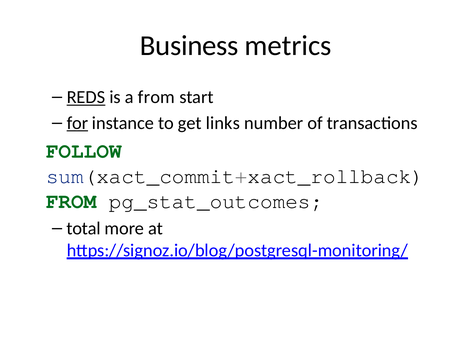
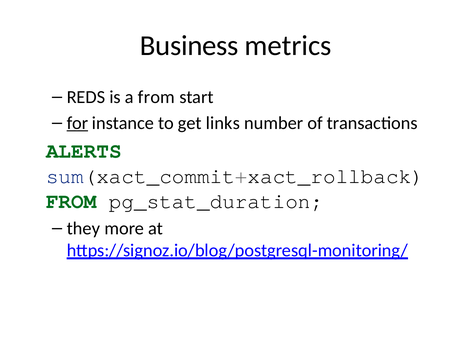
REDS underline: present -> none (86, 97)
FOLLOW: FOLLOW -> ALERTS (84, 151)
pg_stat_outcomes: pg_stat_outcomes -> pg_stat_duration (216, 201)
total: total -> they (83, 228)
